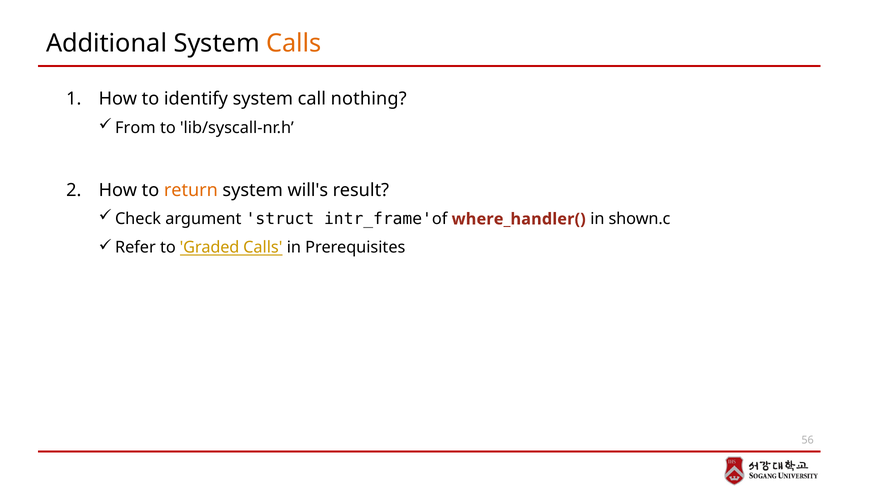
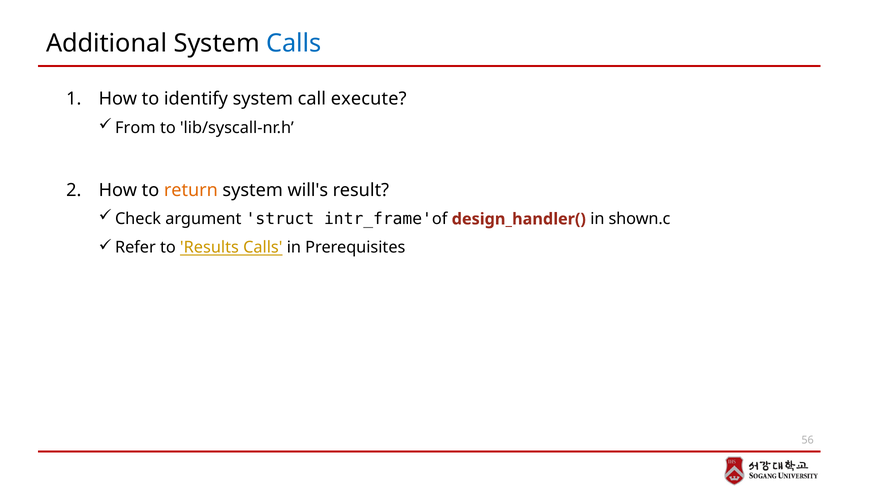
Calls colour: orange -> blue (294, 43)
nothing: nothing -> execute (369, 99)
where_handler(: where_handler( -> design_handler( (519, 219)
Graded: Graded -> Results (209, 247)
